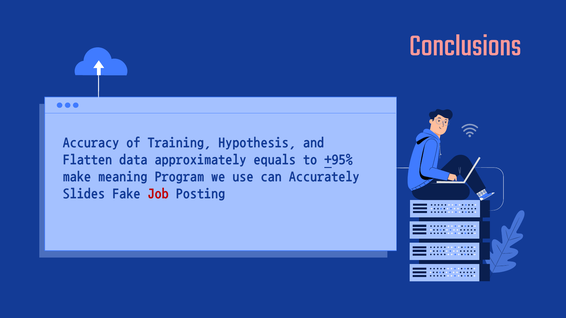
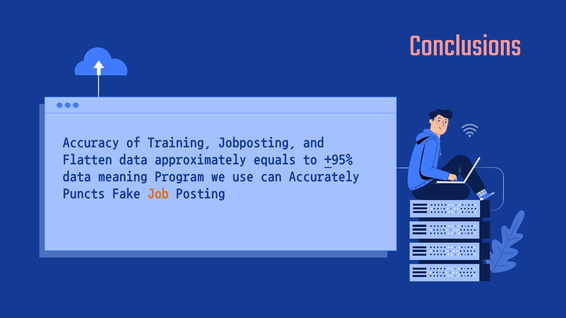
Hypothesis: Hypothesis -> Jobposting (257, 142)
make: make -> data (77, 176)
Slides: Slides -> Puncts (84, 193)
Job colour: red -> orange (158, 193)
